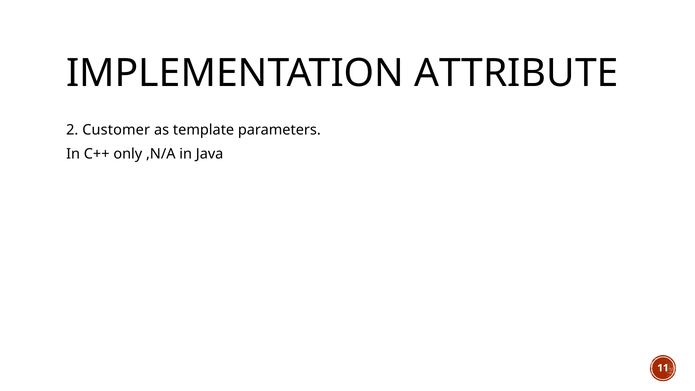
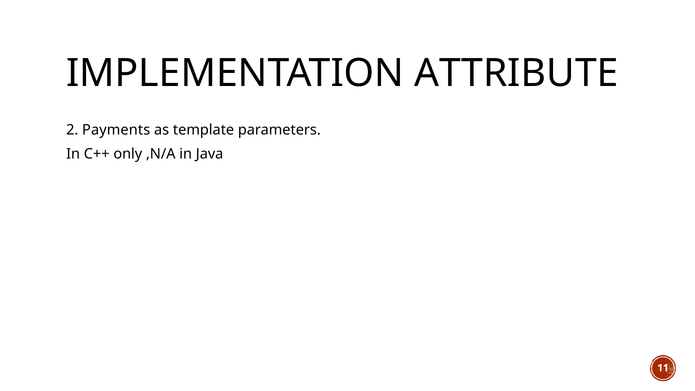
Customer: Customer -> Payments (116, 130)
